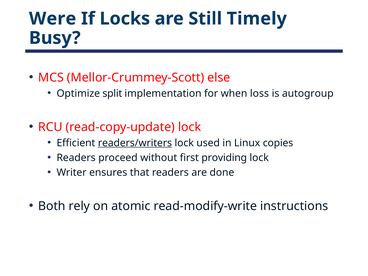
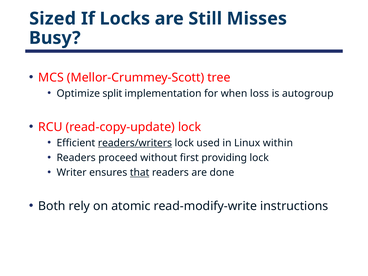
Were: Were -> Sized (53, 19)
Timely: Timely -> Misses (257, 19)
else: else -> tree (219, 78)
copies: copies -> within (278, 143)
that underline: none -> present (140, 173)
